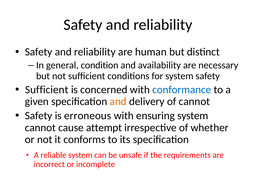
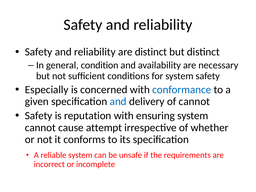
are human: human -> distinct (151, 52)
Sufficient: Sufficient -> Especially (47, 90)
and colour: orange -> blue (118, 102)
erroneous: erroneous -> reputation (88, 116)
